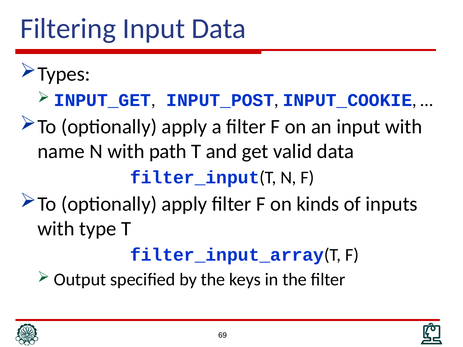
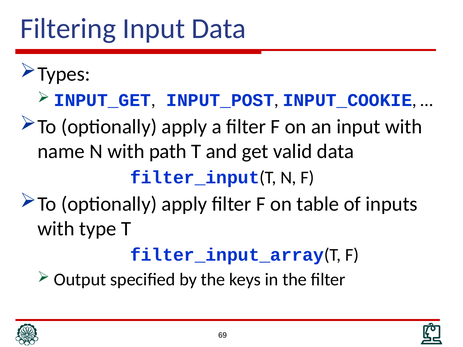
kinds: kinds -> table (318, 204)
